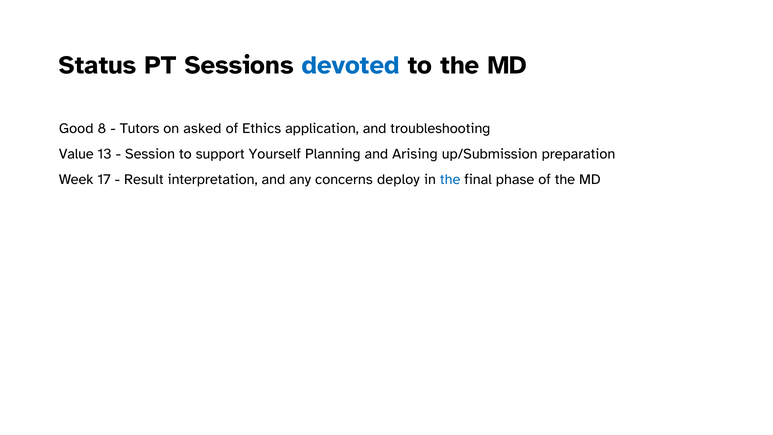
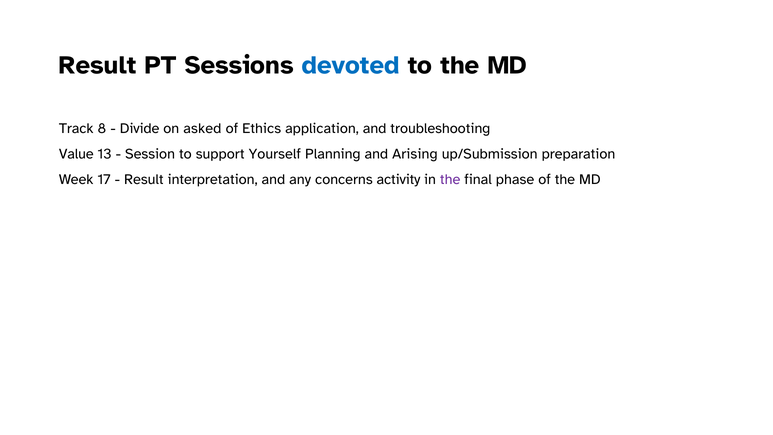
Status: Status -> Result (98, 65)
Good: Good -> Track (76, 128)
Tutors: Tutors -> Divide (140, 128)
deploy: deploy -> activity (398, 179)
the colour: blue -> purple (450, 179)
